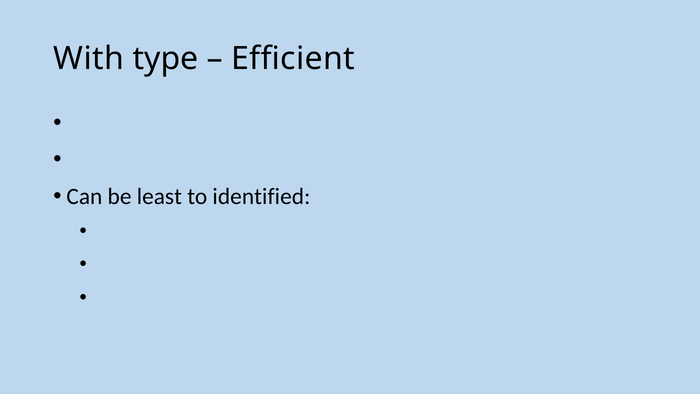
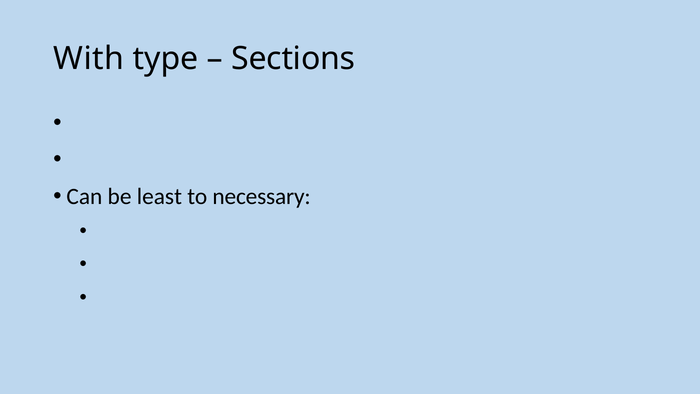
Efficient: Efficient -> Sections (293, 59)
identified: identified -> necessary (262, 197)
